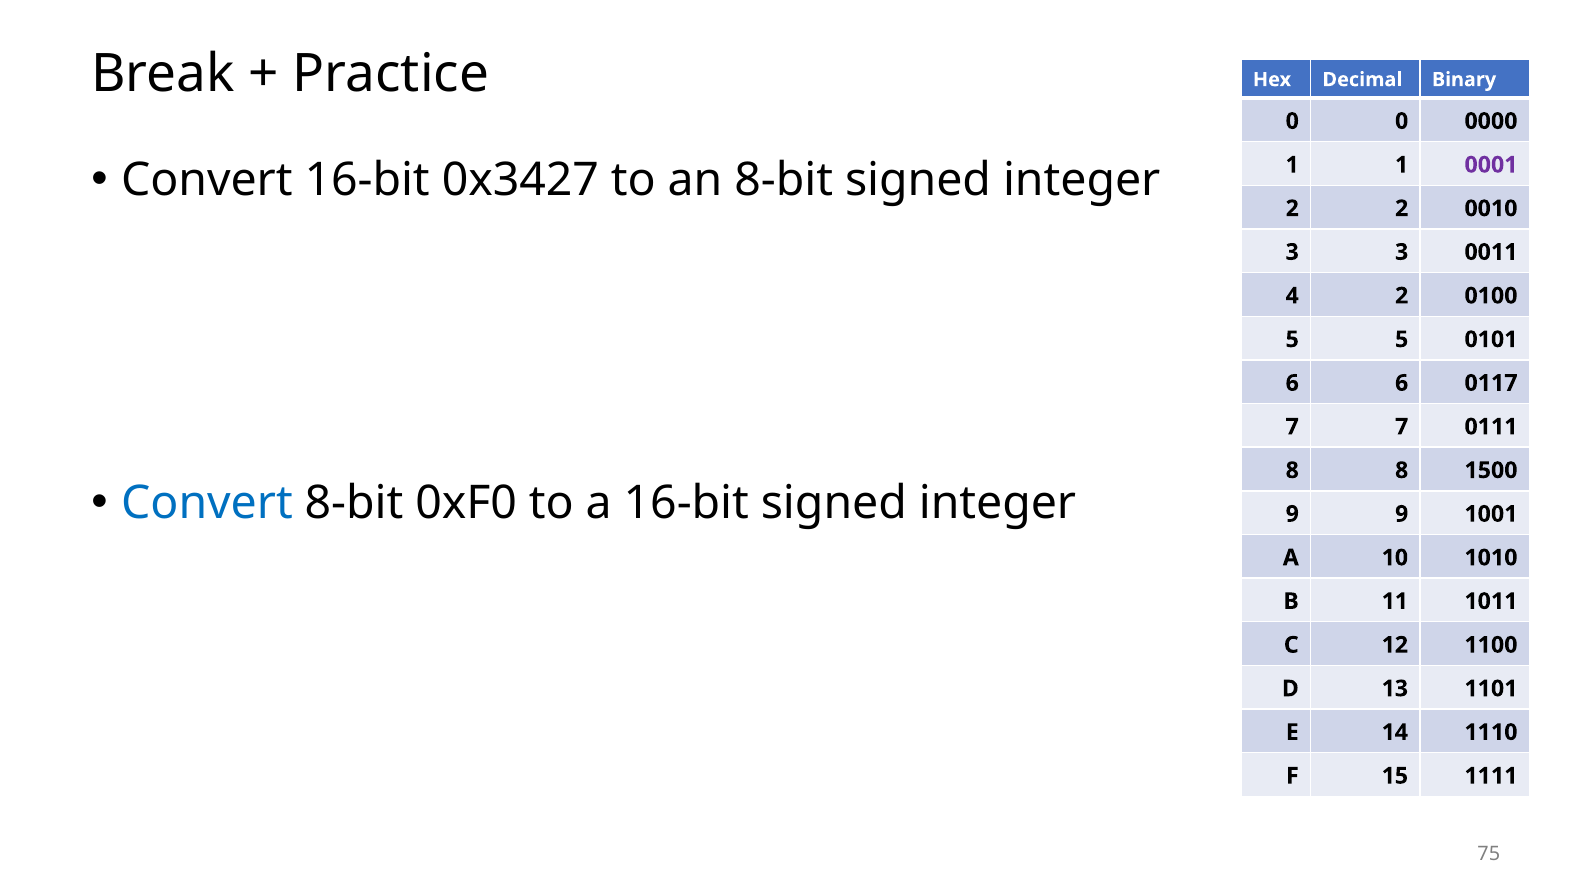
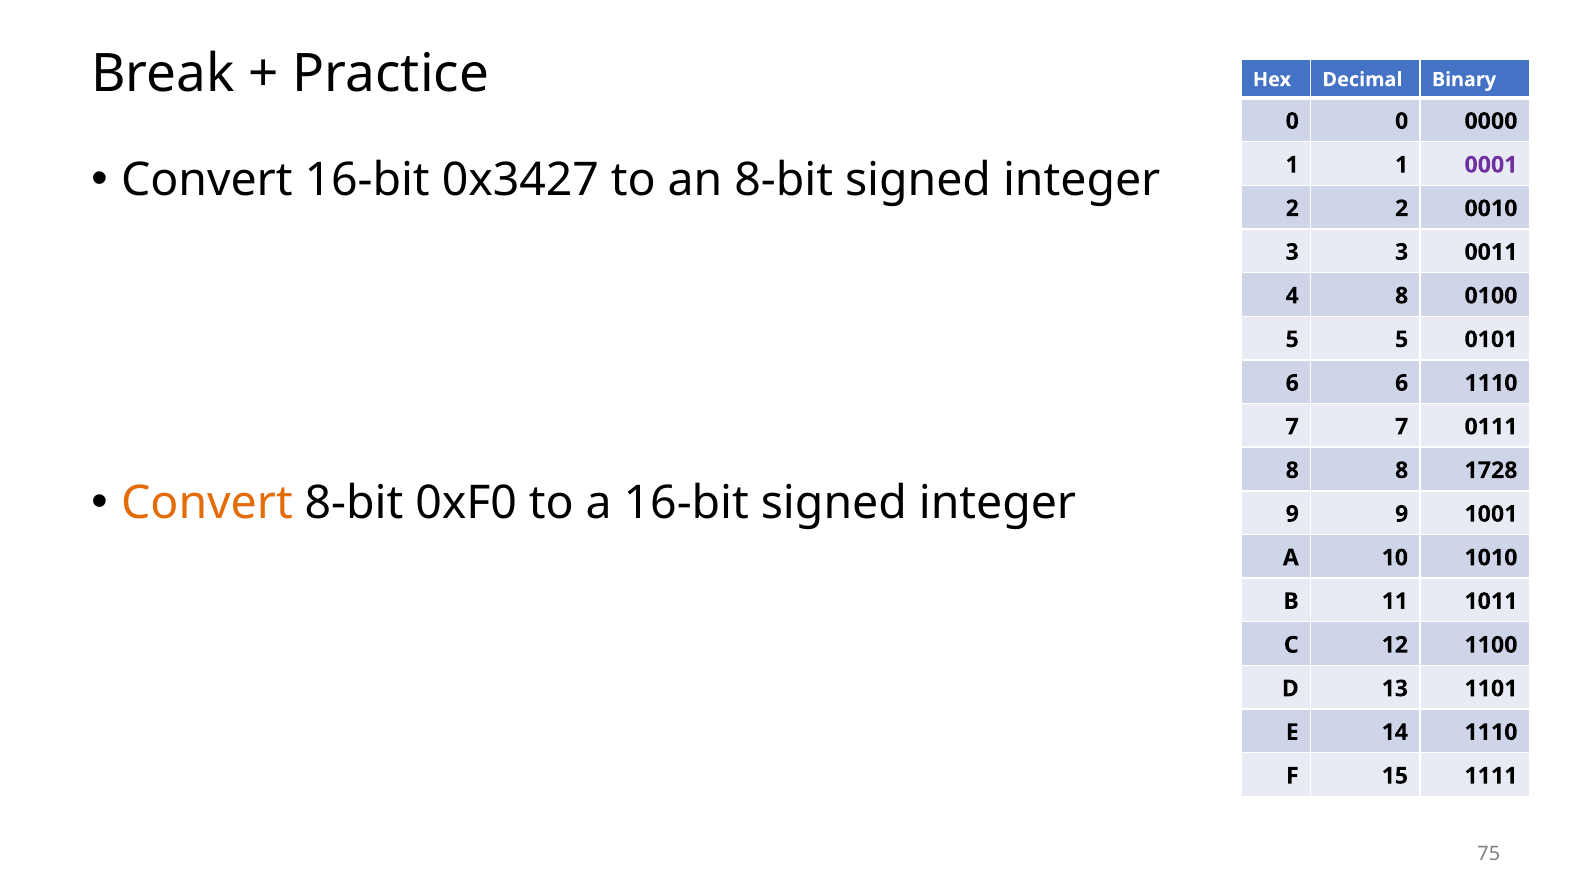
4 2: 2 -> 8 (1402, 296)
6 0117: 0117 -> 1110 (1491, 383)
1500: 1500 -> 1728 (1491, 470)
Convert colour: blue -> orange (207, 503)
